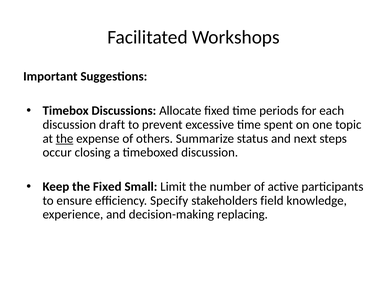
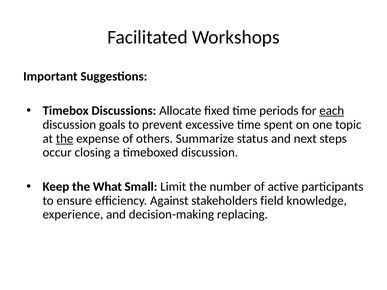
each underline: none -> present (332, 111)
draft: draft -> goals (112, 125)
the Fixed: Fixed -> What (107, 187)
Specify: Specify -> Against (169, 201)
